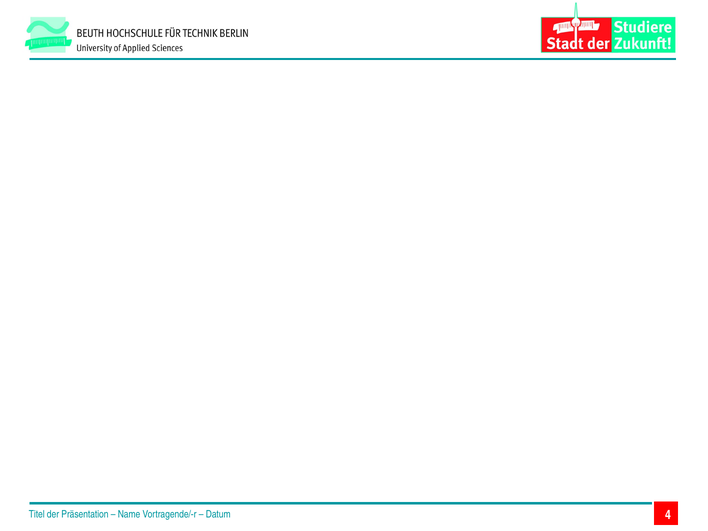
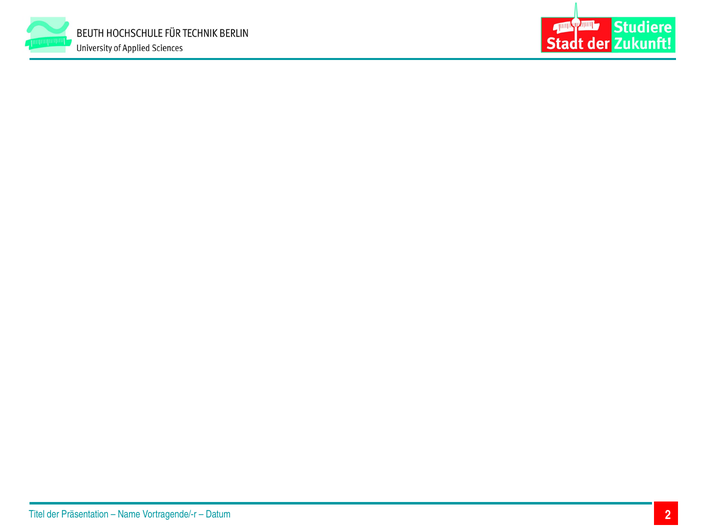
4: 4 -> 2 (668, 515)
